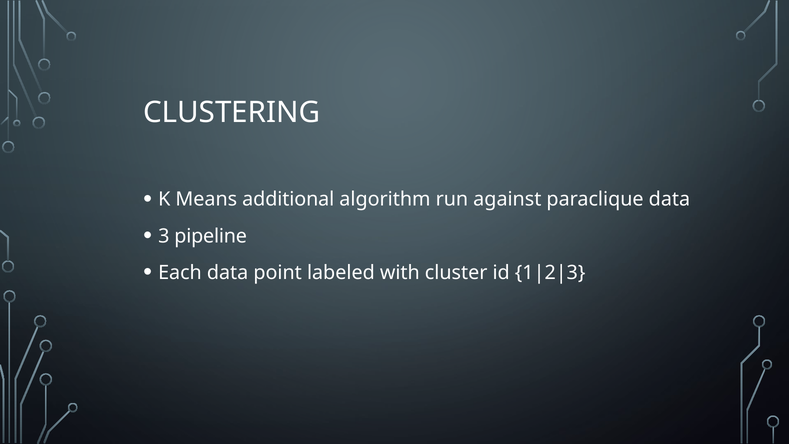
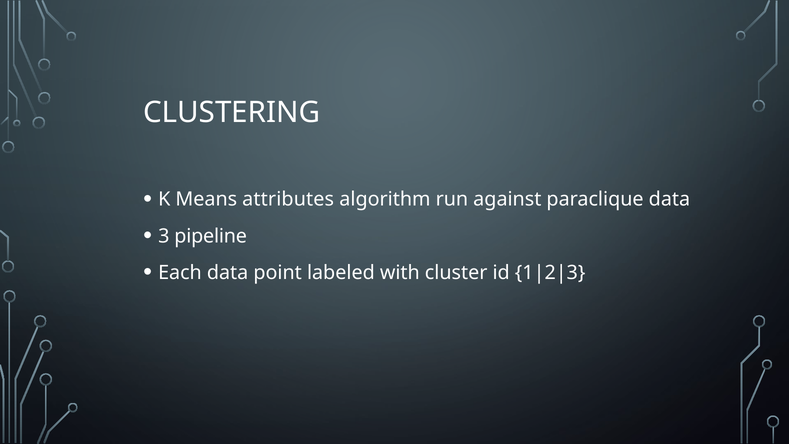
additional: additional -> attributes (288, 199)
